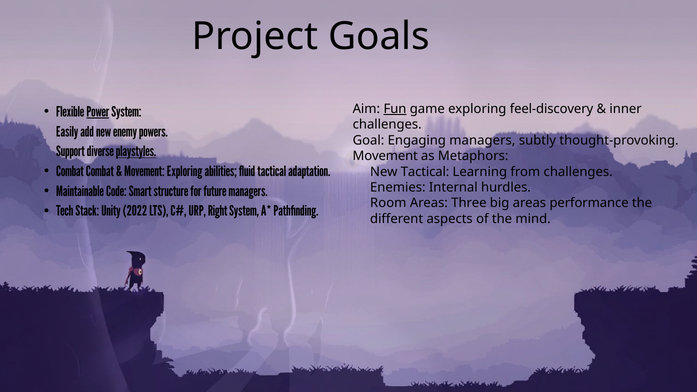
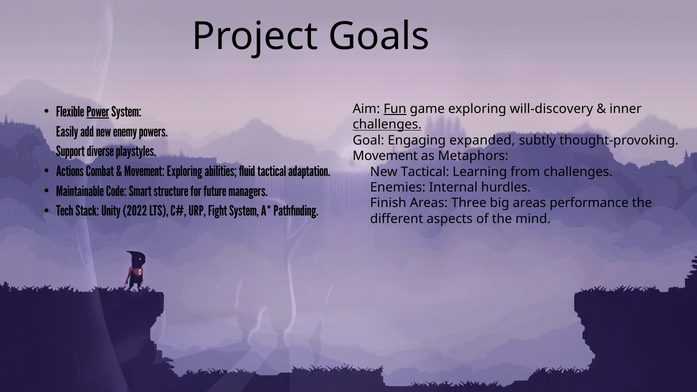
feel-discovery: feel-discovery -> will-discovery (551, 109)
challenges underline: none -> present (387, 125)
Engaging managers: managers -> expanded (482, 140)
playstyles underline: present -> none (136, 152)
Combat: Combat -> Actions (70, 172)
Room: Room -> Finish (388, 203)
Right: Right -> Fight (218, 211)
